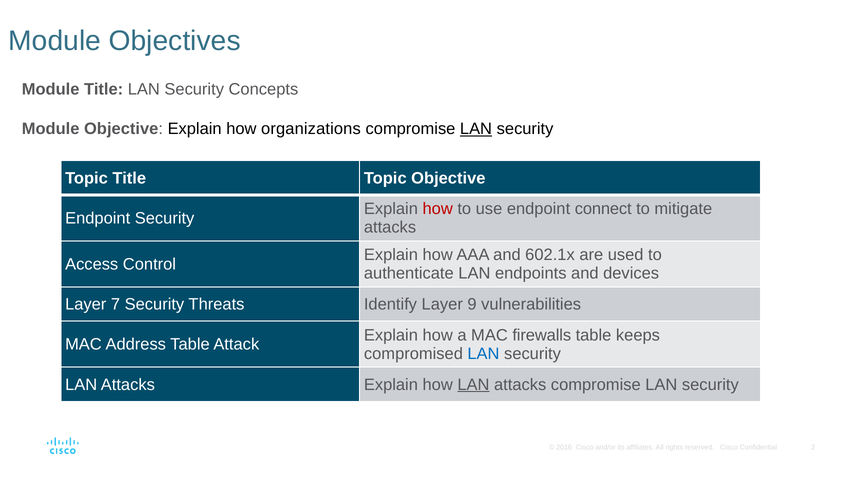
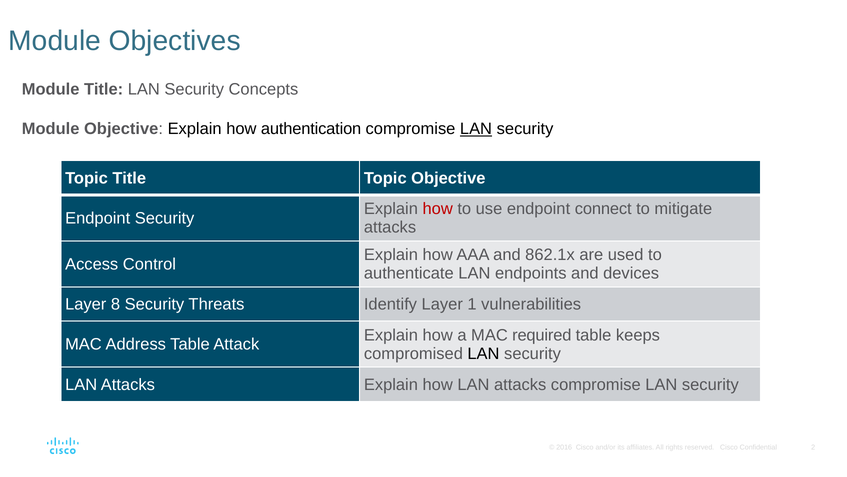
organizations: organizations -> authentication (311, 129)
602.1x: 602.1x -> 862.1x (550, 255)
7: 7 -> 8 (116, 304)
9: 9 -> 1 (472, 304)
firewalls: firewalls -> required (542, 335)
LAN colour: blue -> black (483, 353)
LAN underline: present -> none (473, 384)
